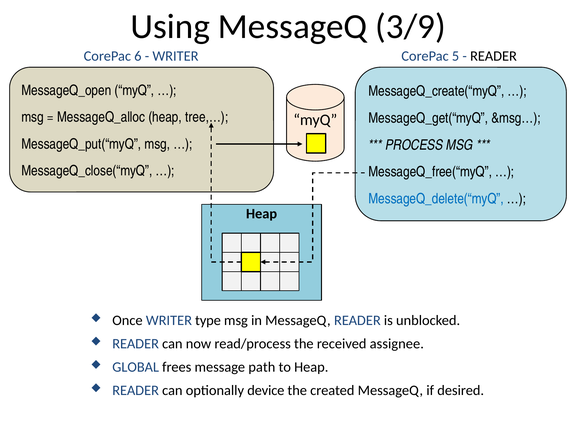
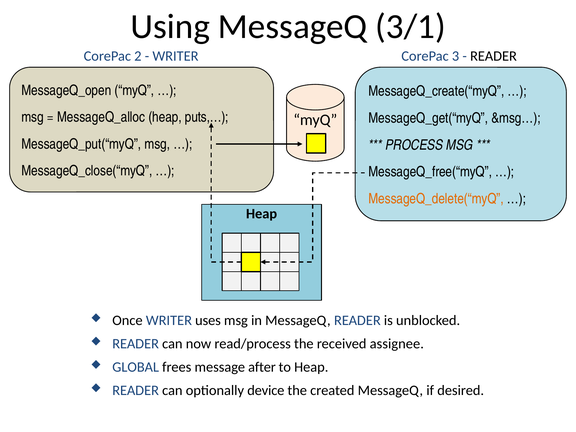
3/9: 3/9 -> 3/1 (411, 26)
6: 6 -> 2 (138, 56)
5: 5 -> 3 (456, 56)
tree,…: tree,… -> puts,… (207, 117)
MessageQ_delete(“myQ colour: blue -> orange (436, 199)
type: type -> uses (208, 320)
path: path -> after (262, 367)
